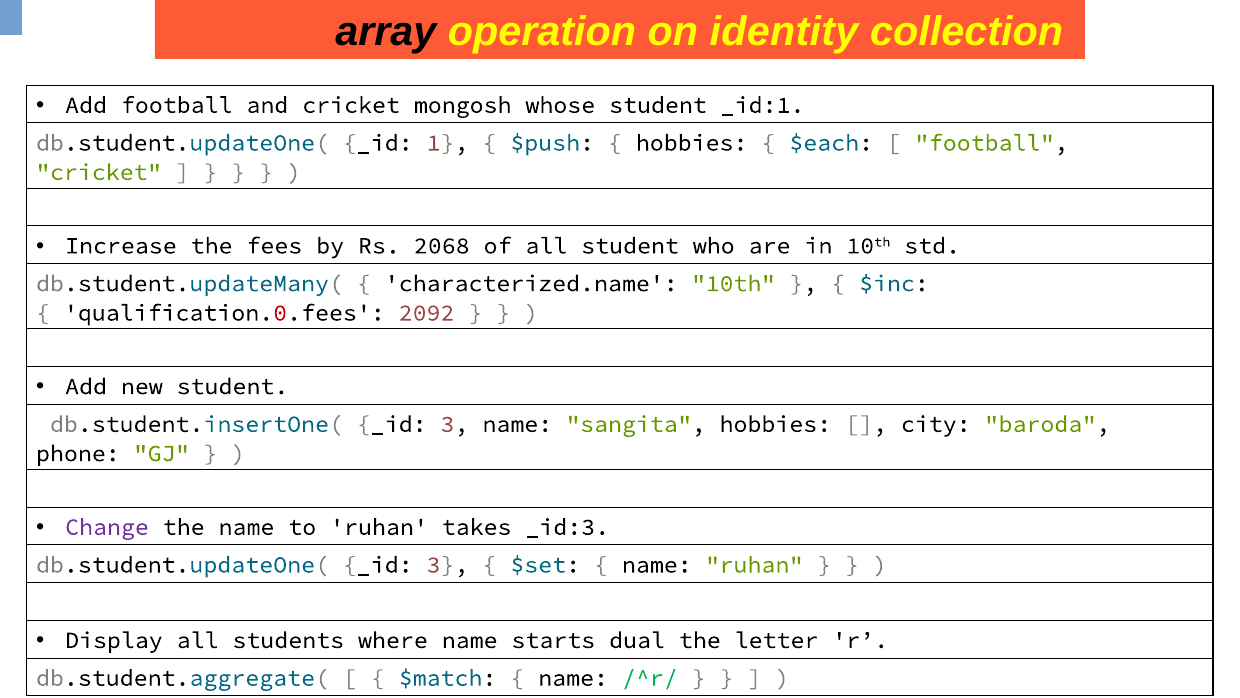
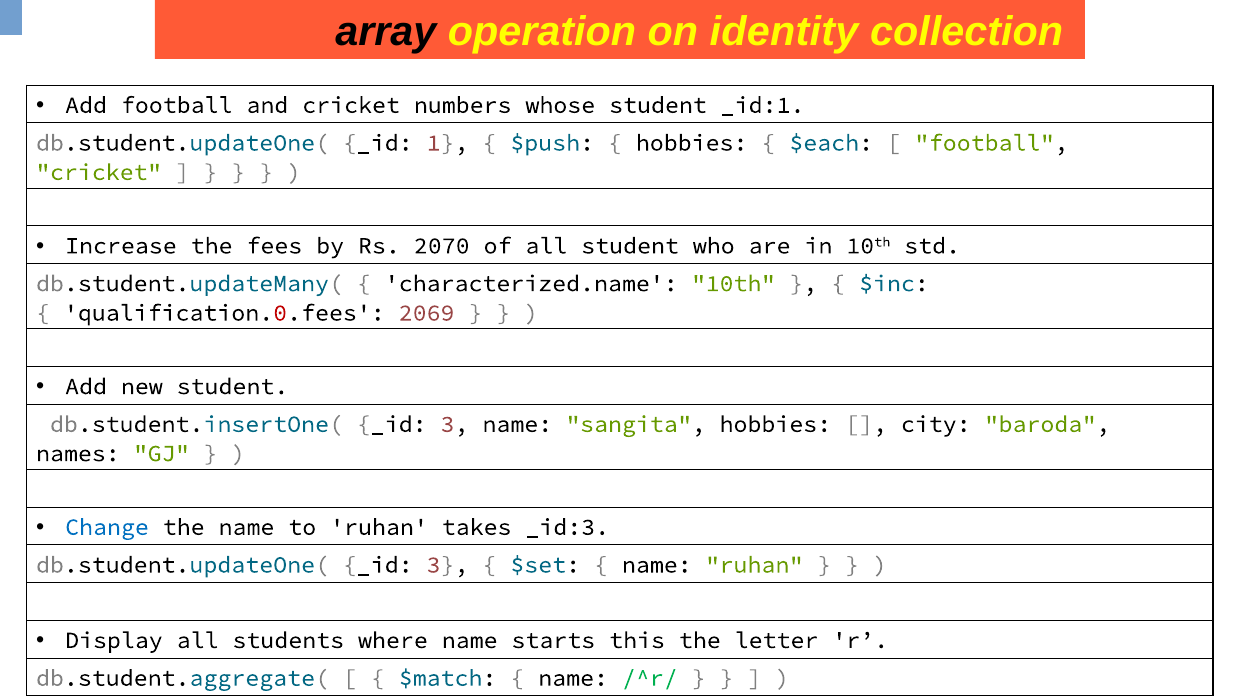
mongosh: mongosh -> numbers (463, 105)
2068: 2068 -> 2070 (442, 246)
2092: 2092 -> 2069 (427, 313)
phone: phone -> names (78, 453)
Change colour: purple -> blue (107, 527)
dual: dual -> this (637, 640)
